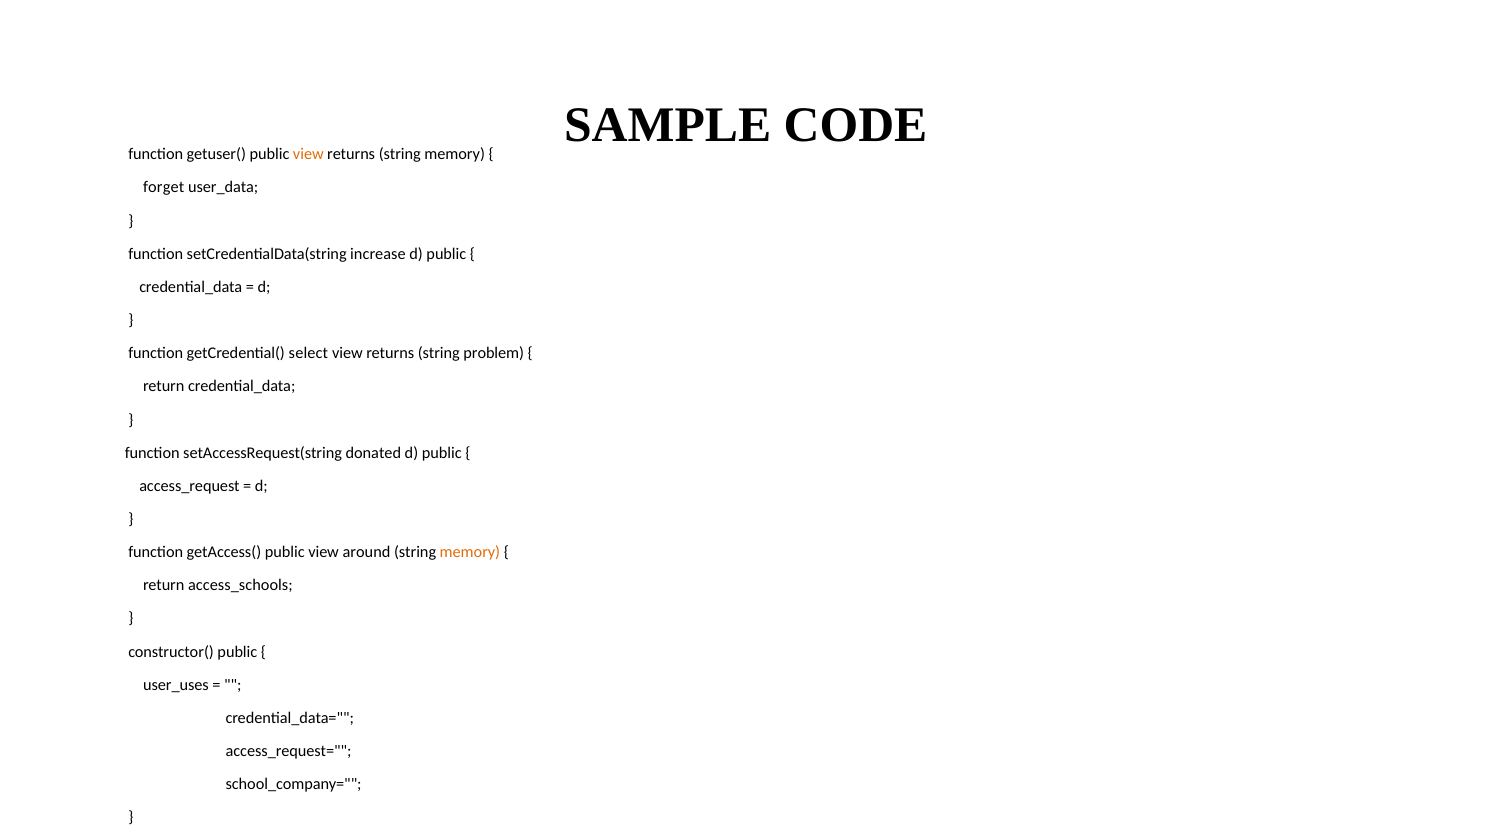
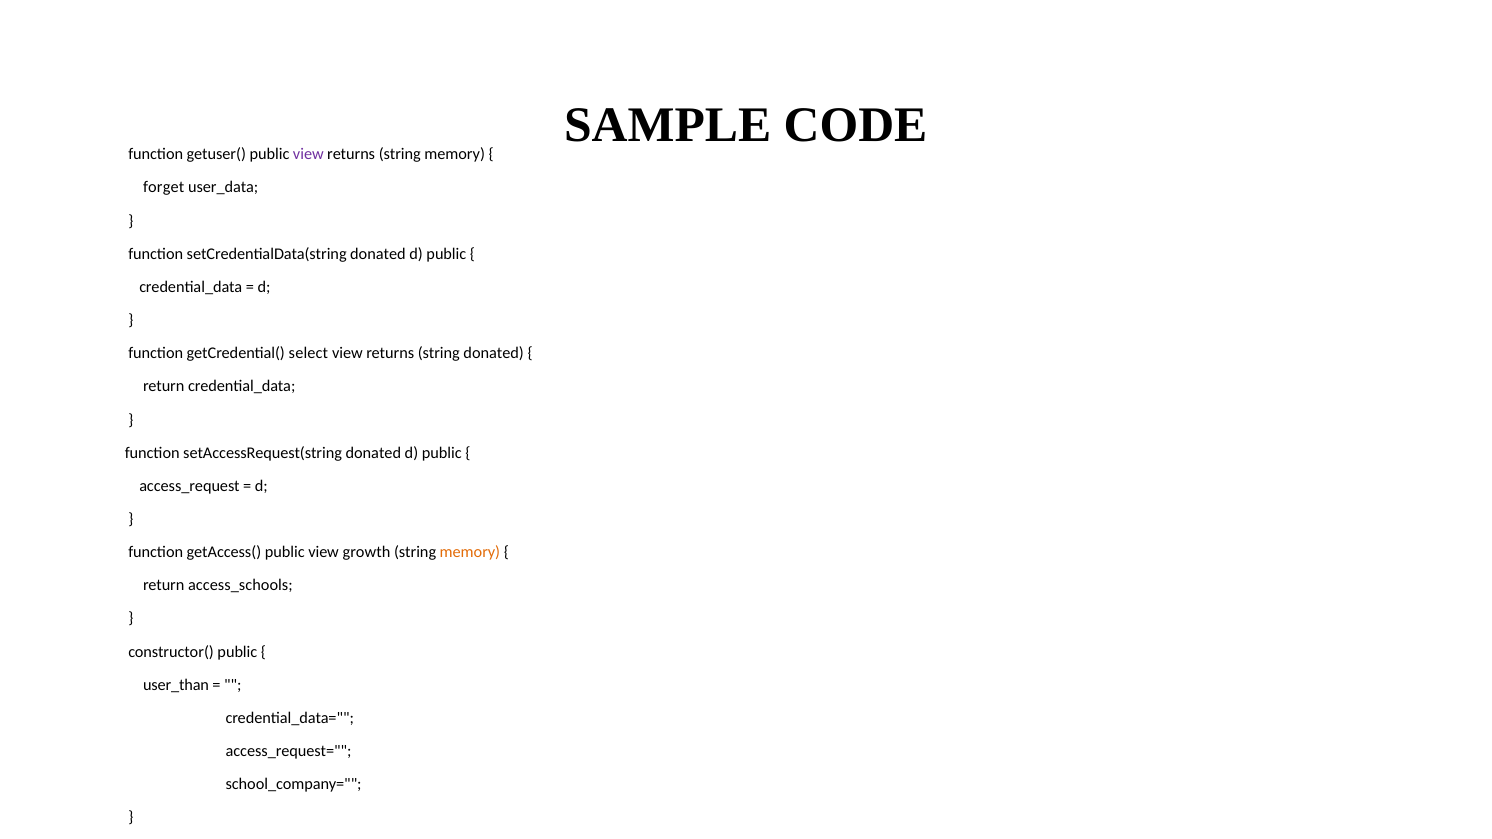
view colour: orange -> purple (308, 154)
setCredentialData(string increase: increase -> donated (378, 254)
string problem: problem -> donated (494, 353)
around: around -> growth (366, 552)
user_uses: user_uses -> user_than (176, 685)
